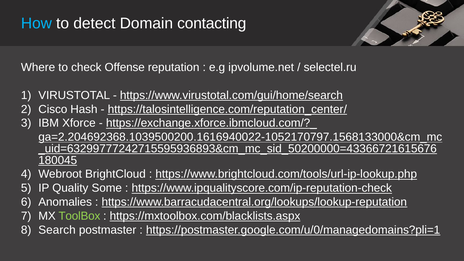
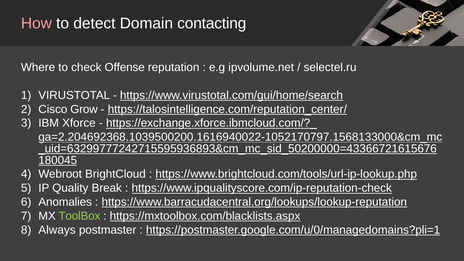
How colour: light blue -> pink (36, 24)
Hash: Hash -> Grow (84, 109)
Some: Some -> Break (107, 188)
Search: Search -> Always (57, 230)
